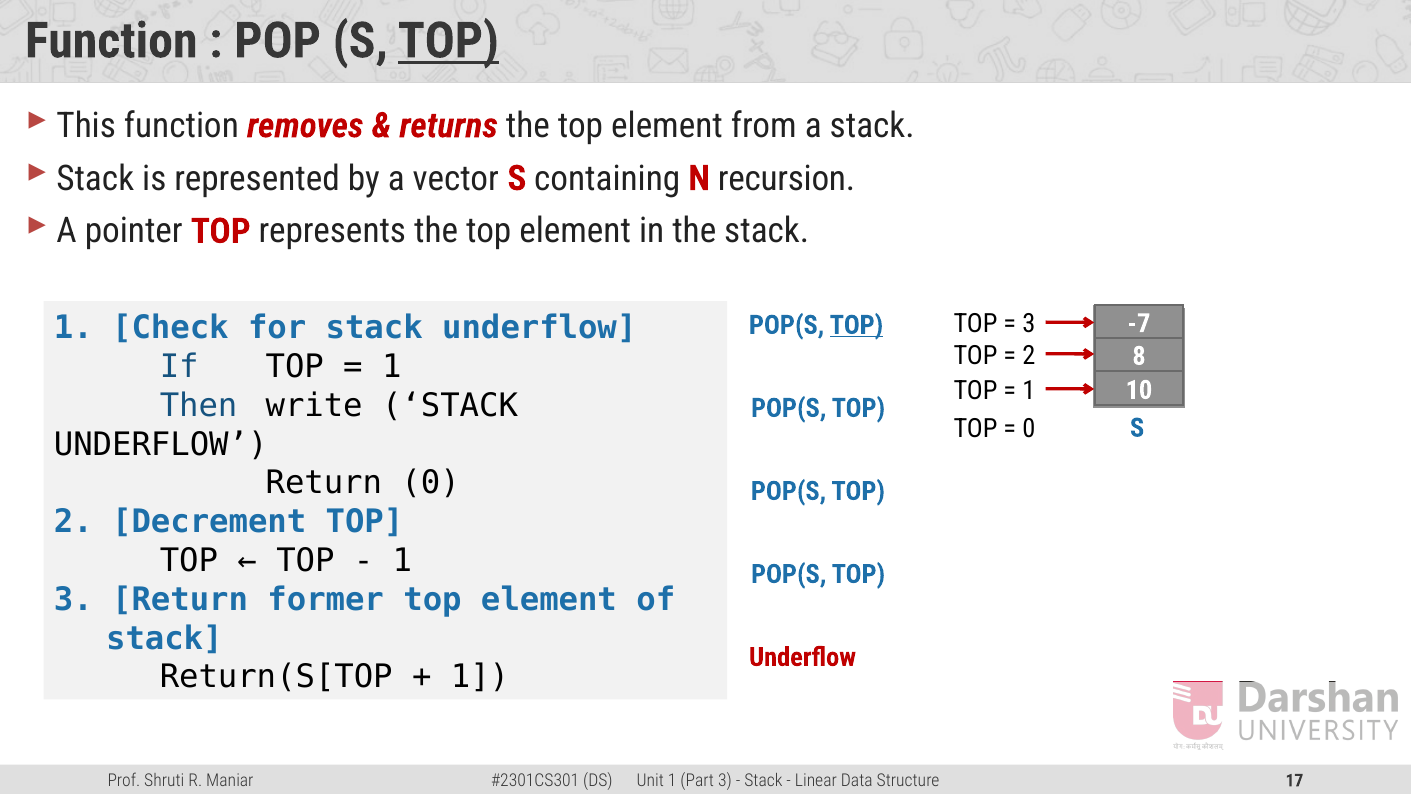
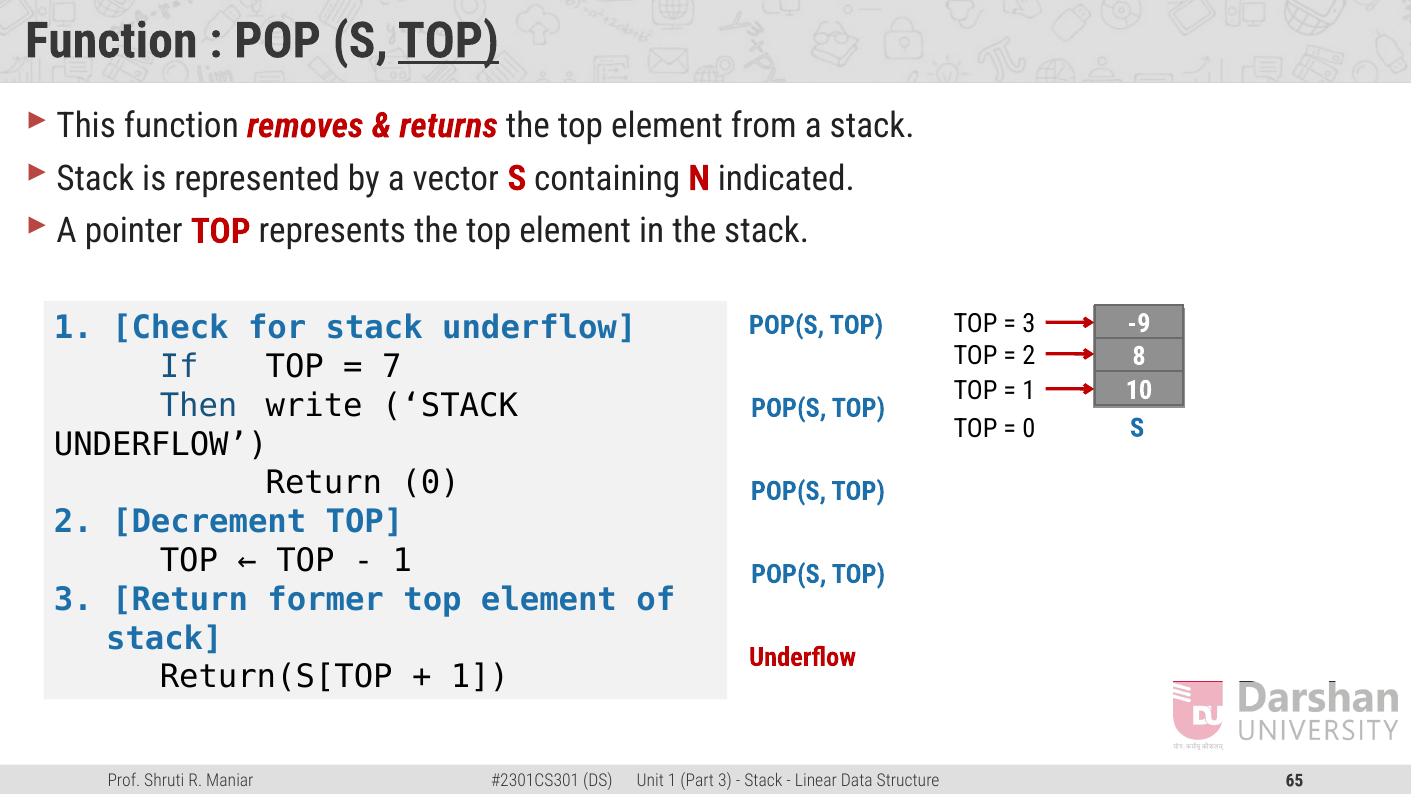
recursion: recursion -> indicated (786, 178)
-7: -7 -> -9 (1139, 323)
TOP underline: present -> none (856, 325)
1: 1 -> 7 (392, 367)
17: 17 -> 65 (1294, 780)
